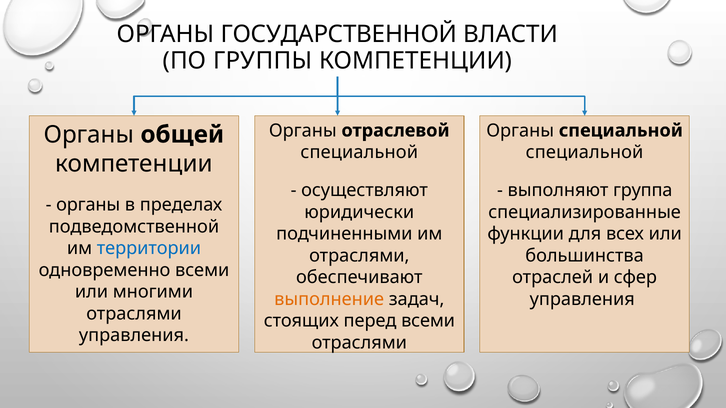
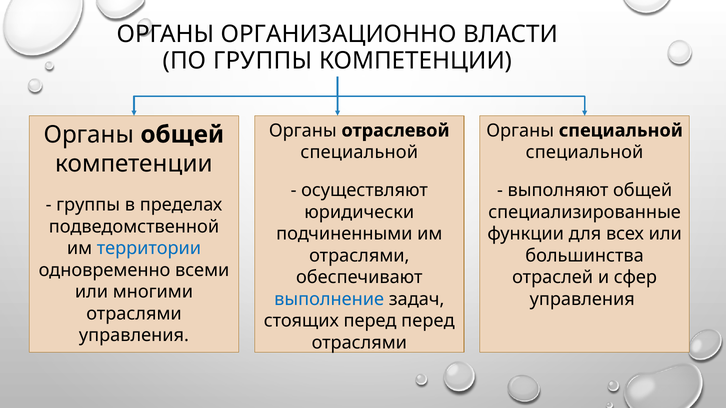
ГОСУДАРСТВЕННОЙ: ГОСУДАРСТВЕННОЙ -> ОРГАНИЗАЦИОННО (339, 34)
выполняют группа: группа -> общей (643, 191)
органы: органы -> группы (88, 205)
выполнение colour: orange -> blue (329, 299)
перед всеми: всеми -> перед (428, 321)
